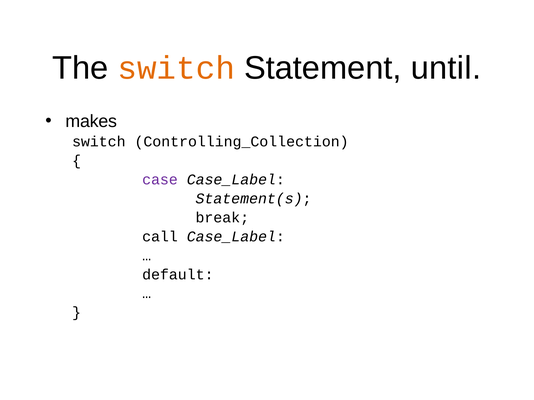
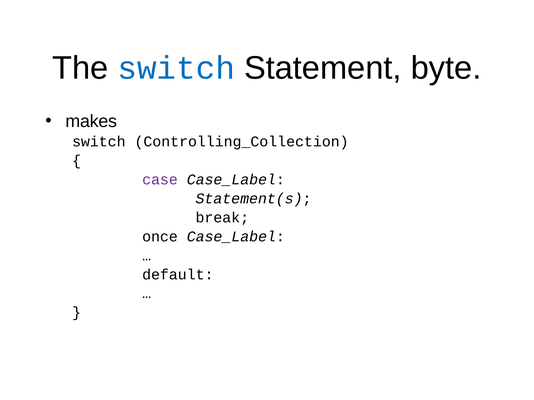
switch colour: orange -> blue (176, 68)
until: until -> byte (446, 68)
call: call -> once (160, 237)
